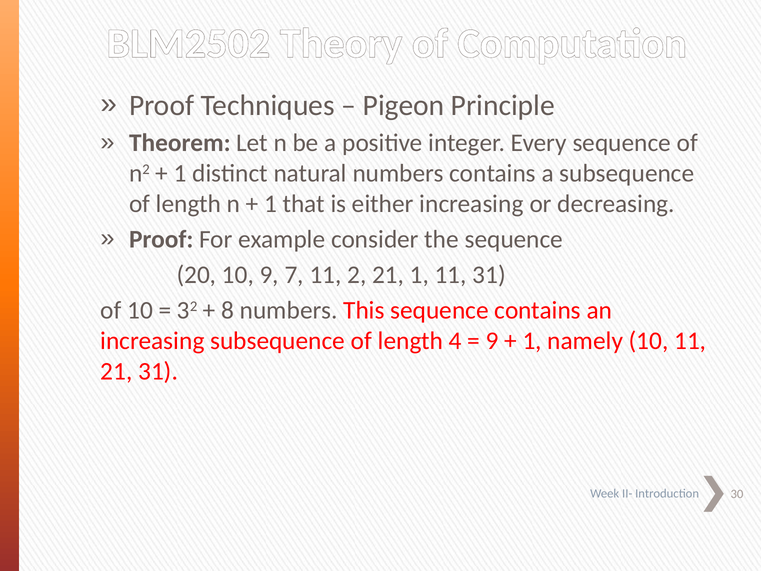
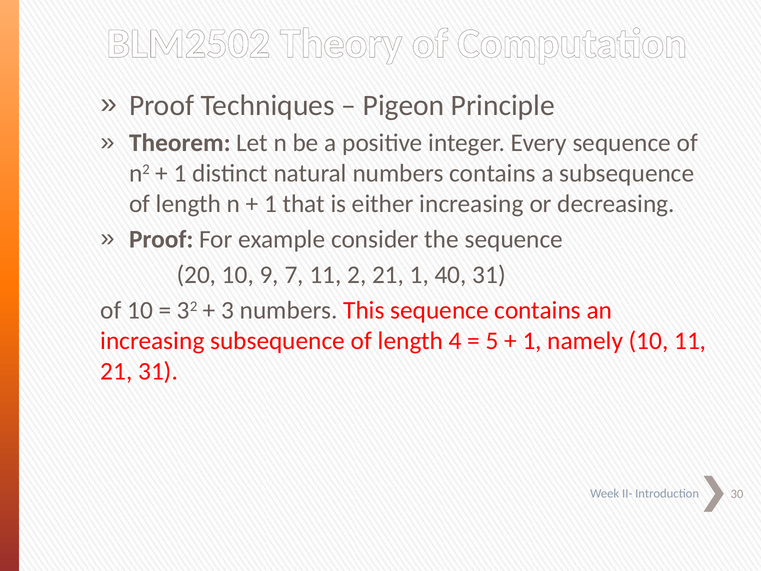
1 11: 11 -> 40 (451, 275)
8: 8 -> 3 (228, 310)
9: 9 -> 5 (492, 341)
